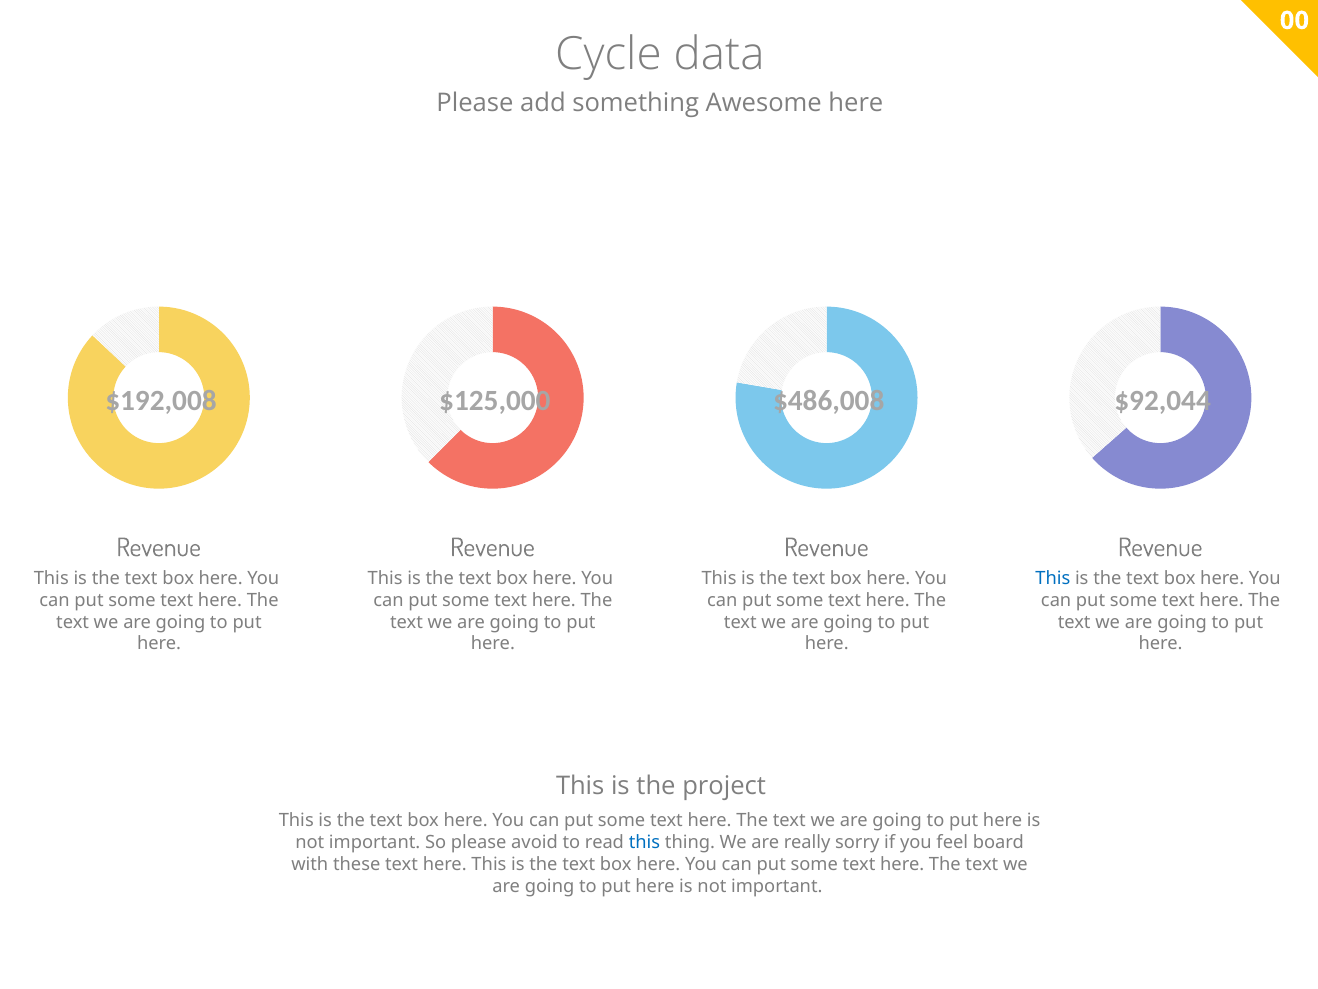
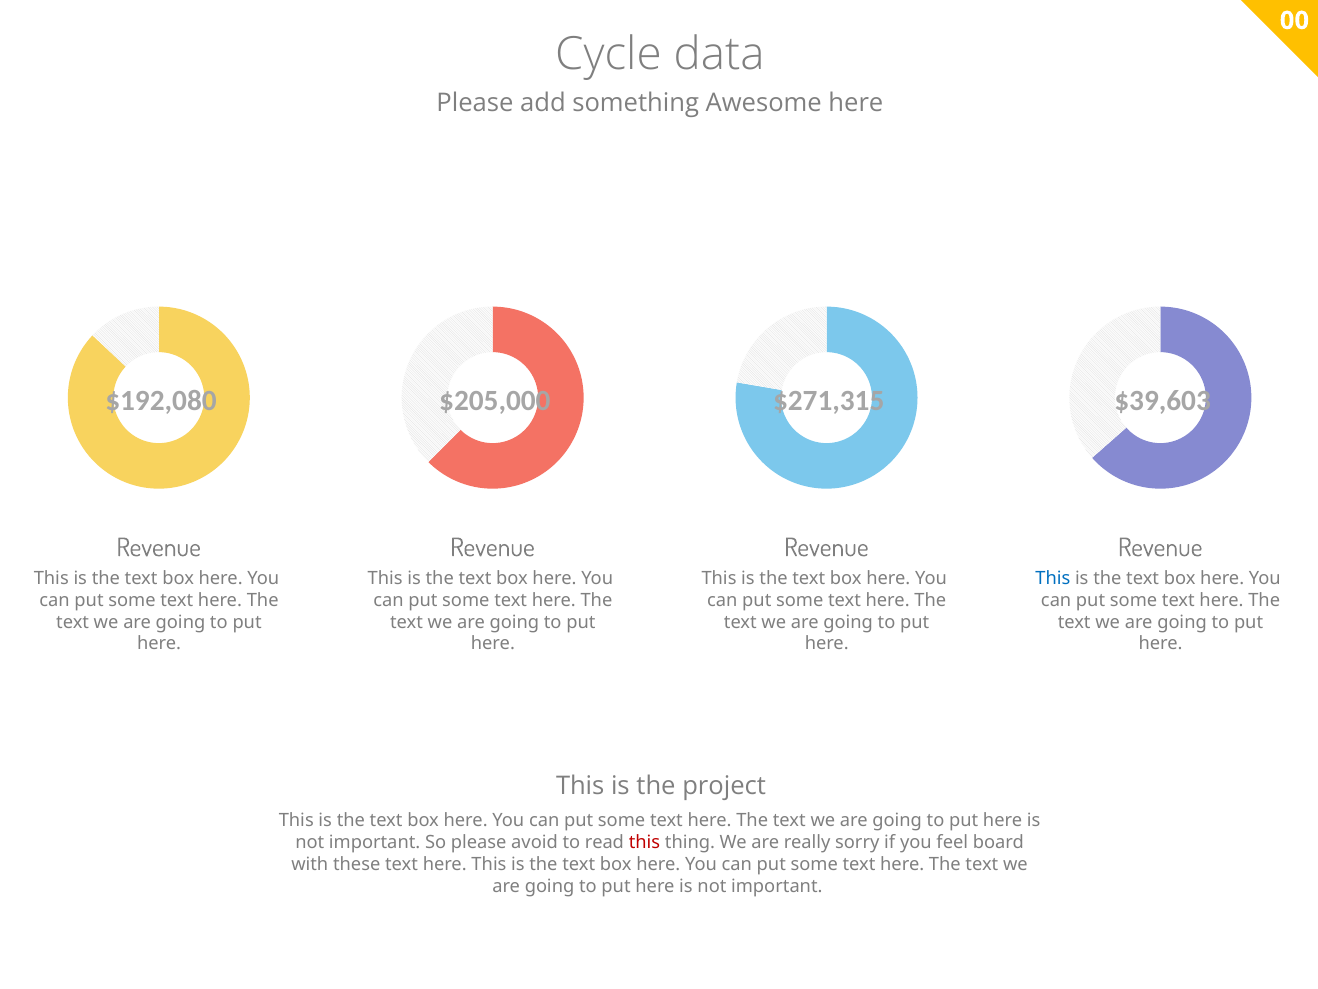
$192,008: $192,008 -> $192,080 (161, 401)
$125,000: $125,000 -> $205,000 (495, 401)
$486,008: $486,008 -> $271,315 (829, 401)
$92,044: $92,044 -> $39,603 (1163, 401)
this colour: blue -> red (644, 842)
